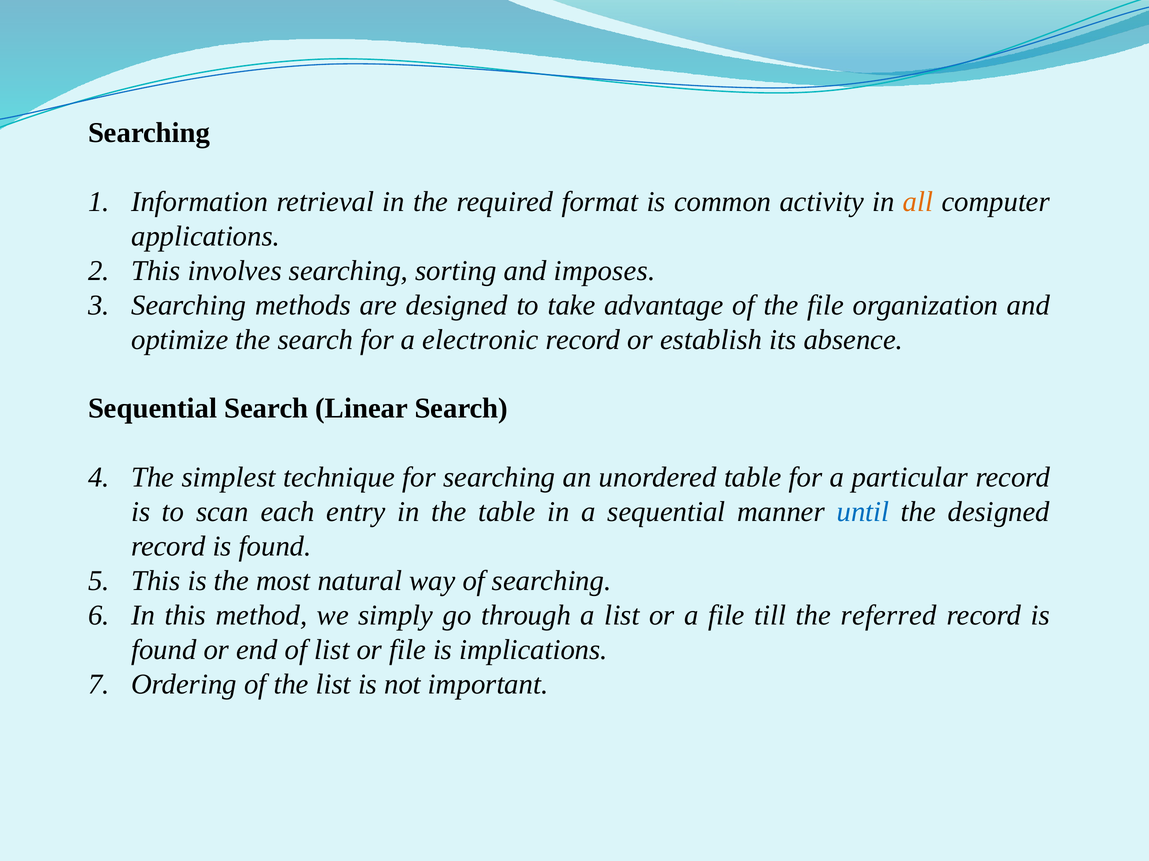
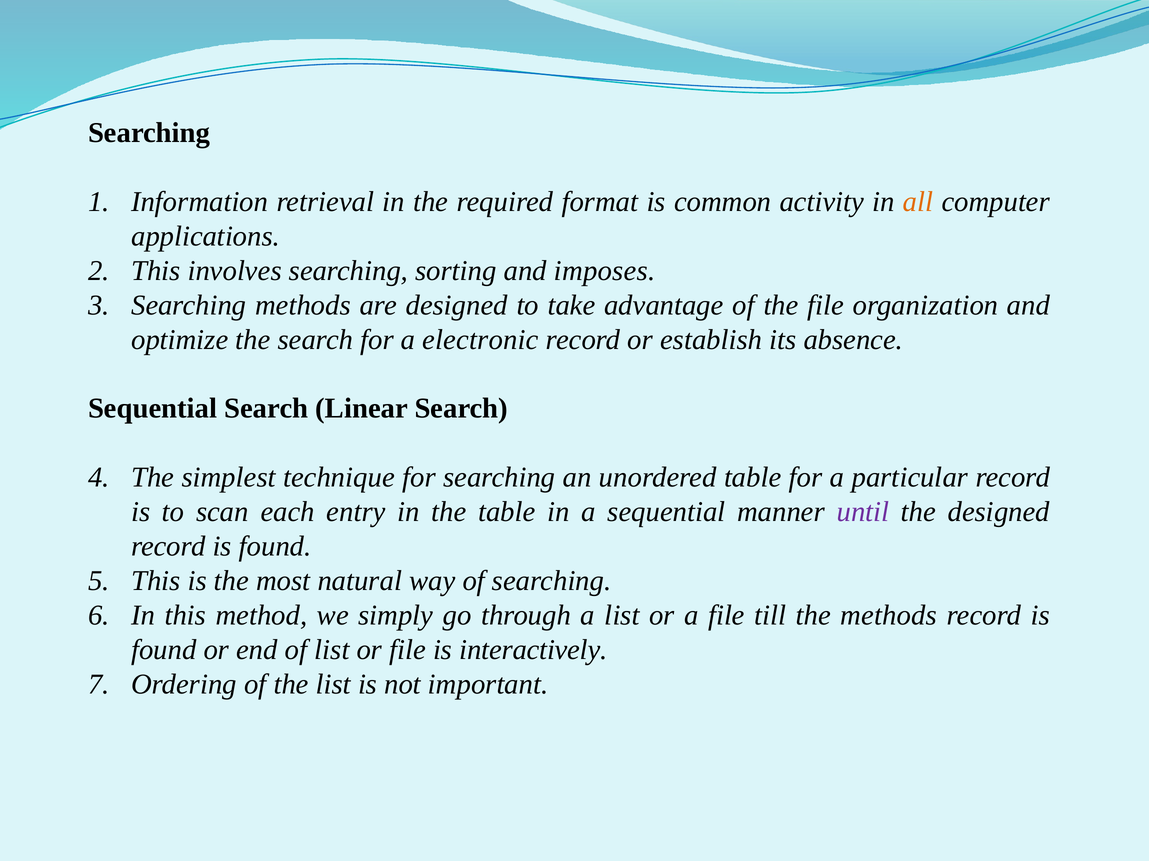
until colour: blue -> purple (863, 512)
the referred: referred -> methods (889, 616)
implications: implications -> interactively (533, 650)
